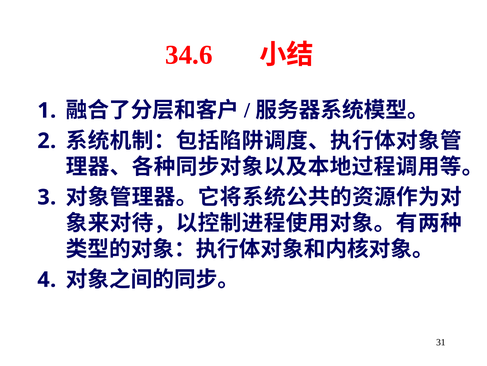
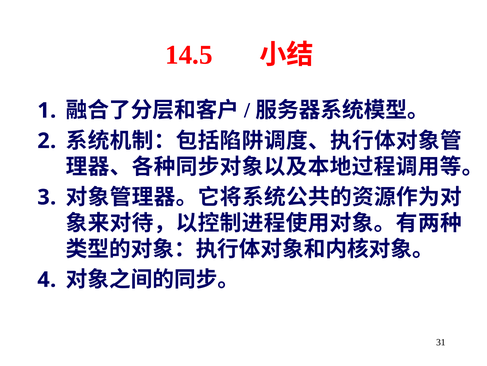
34.6: 34.6 -> 14.5 (189, 55)
